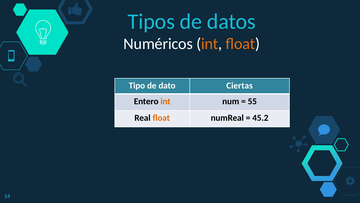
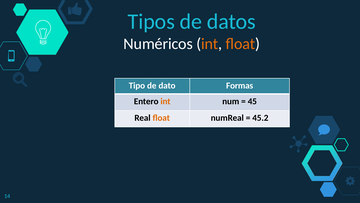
Ciertas: Ciertas -> Formas (240, 85)
55: 55 -> 45 (252, 101)
